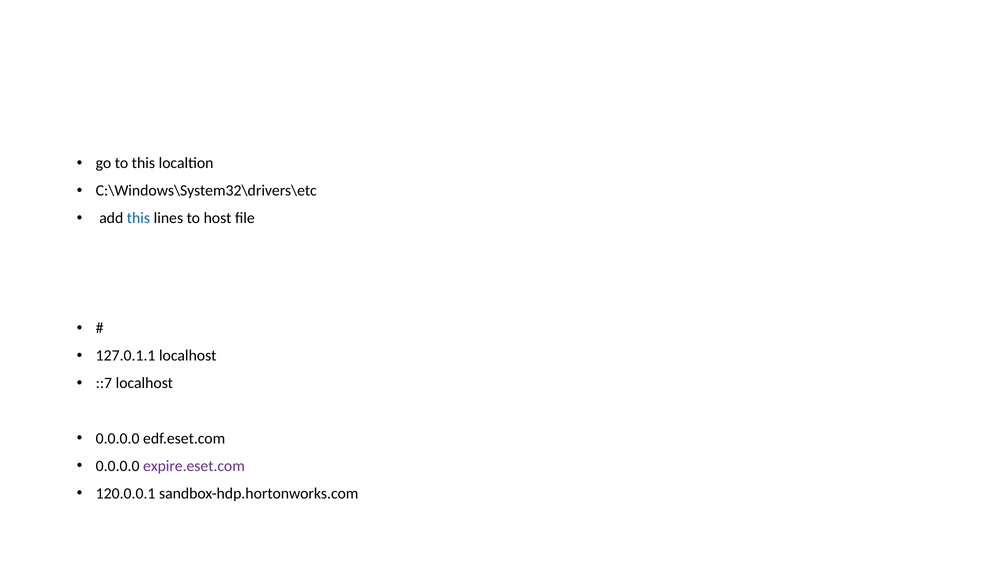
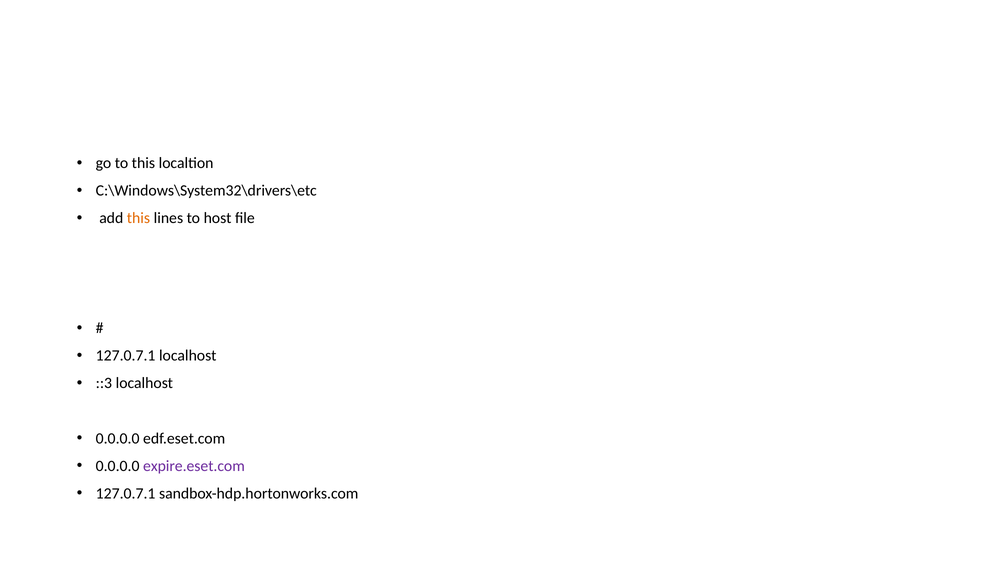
this colour: blue -> orange (138, 218)
127.0.1.1: 127.0.1.1 -> 127.0.7.1 (126, 356)
::7: ::7 -> ::3 (104, 383)
120.0.0.1: 120.0.0.1 -> 127.0.7.1 (126, 493)
